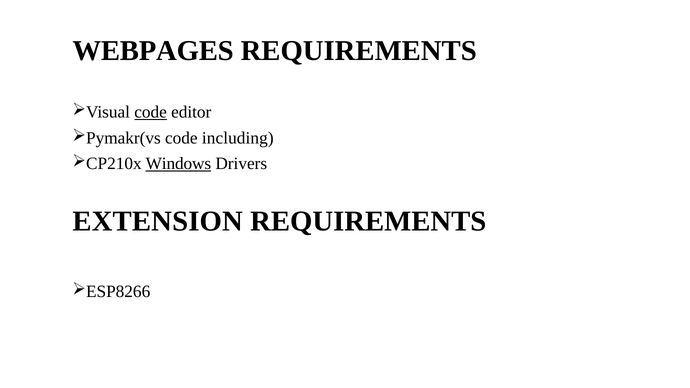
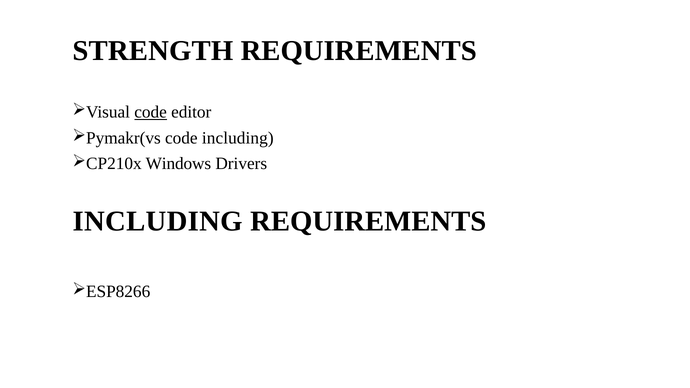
WEBPAGES: WEBPAGES -> STRENGTH (153, 51)
Windows underline: present -> none (178, 164)
EXTENSION: EXTENSION -> INCLUDING (158, 222)
